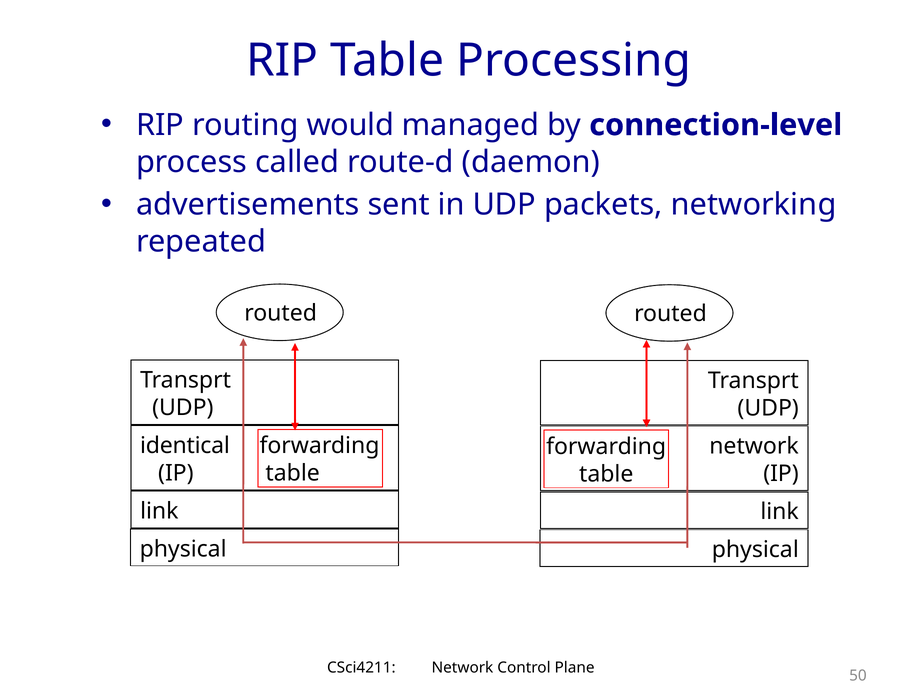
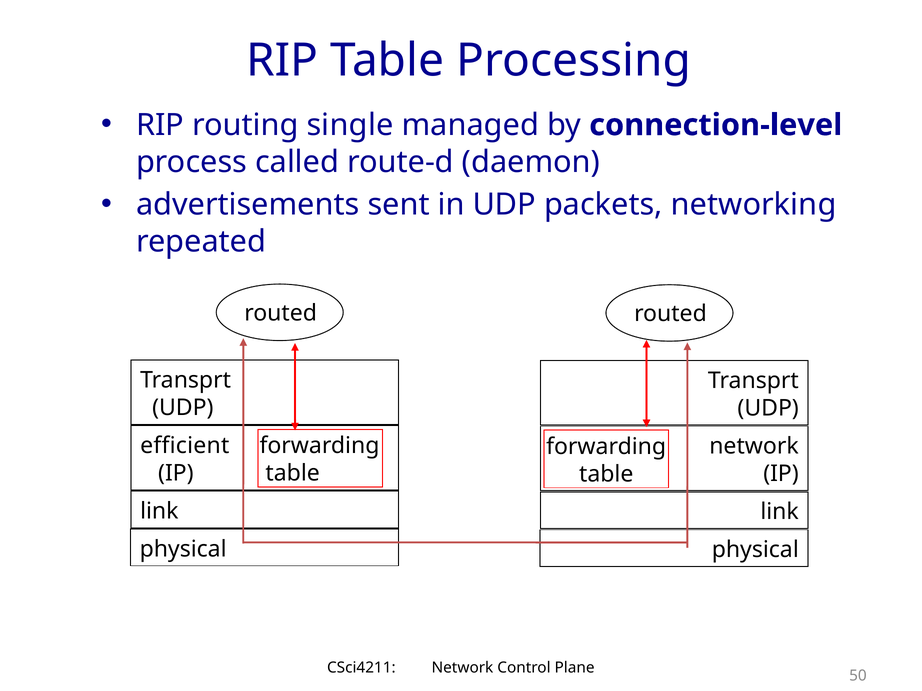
would: would -> single (350, 125)
identical: identical -> efficient (185, 446)
